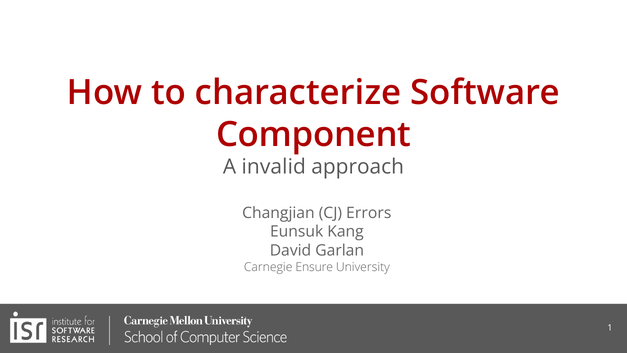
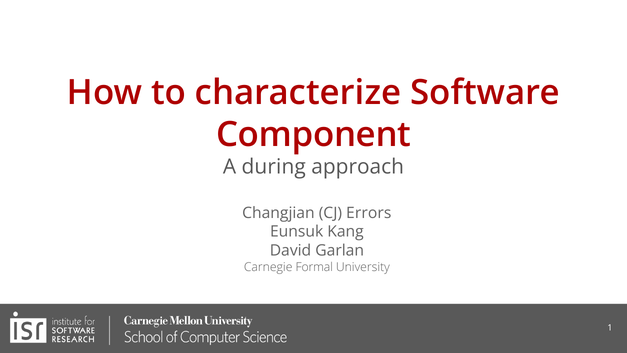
invalid: invalid -> during (274, 167)
Ensure: Ensure -> Formal (314, 267)
